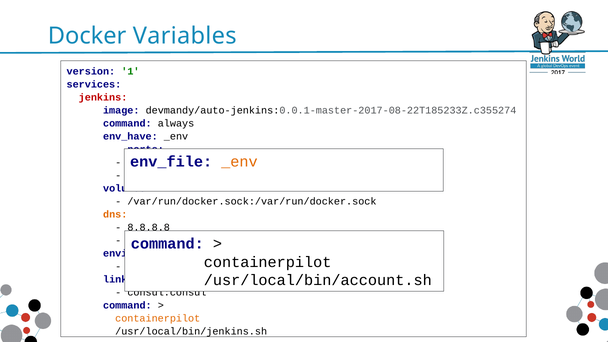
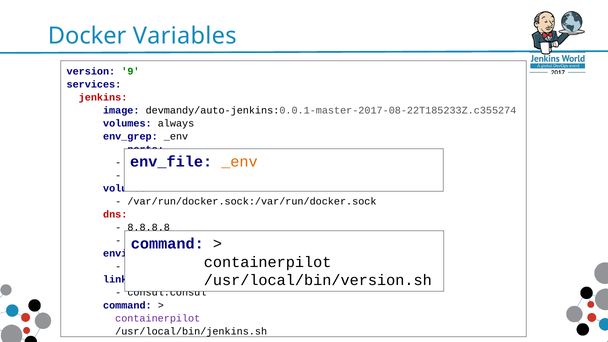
1: 1 -> 9 (130, 71)
command: command -> volumes (127, 123)
env_have: env_have -> env_grep (130, 136)
dns colour: orange -> red (115, 214)
/usr/local/bin/account.sh: /usr/local/bin/account.sh -> /usr/local/bin/version.sh (318, 280)
containerpilot colour: orange -> purple (158, 318)
